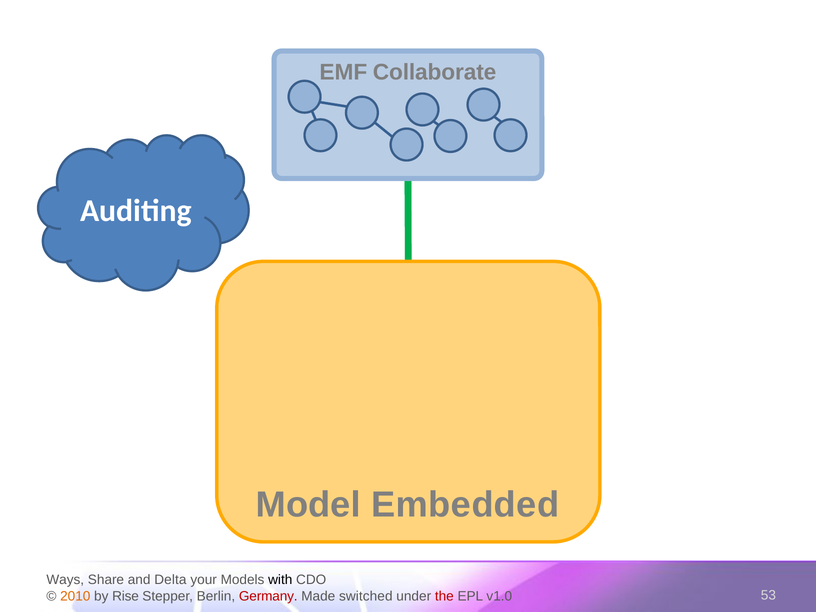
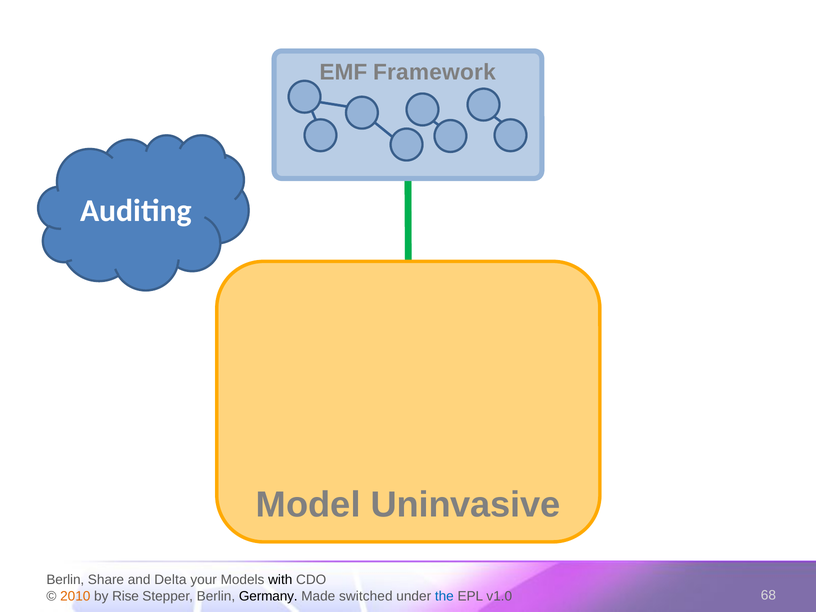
Collaborate: Collaborate -> Framework (434, 72)
Embedded: Embedded -> Uninvasive (466, 505)
Ways: Ways -> Berlin (65, 580)
Germany colour: red -> black (268, 596)
the colour: red -> blue (444, 596)
53: 53 -> 68 (768, 595)
